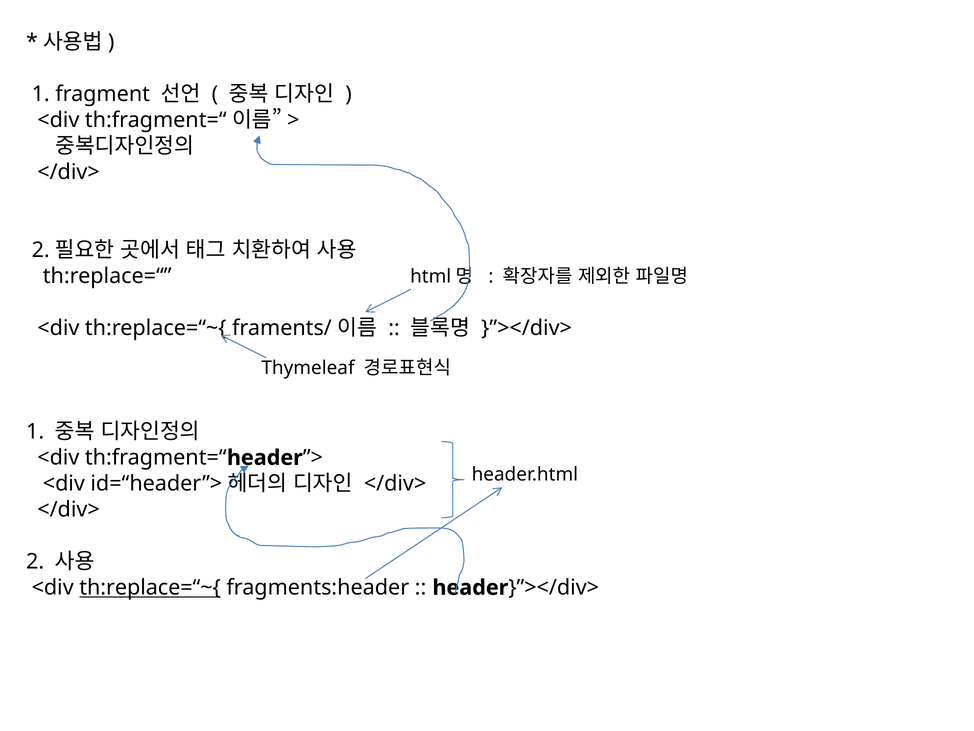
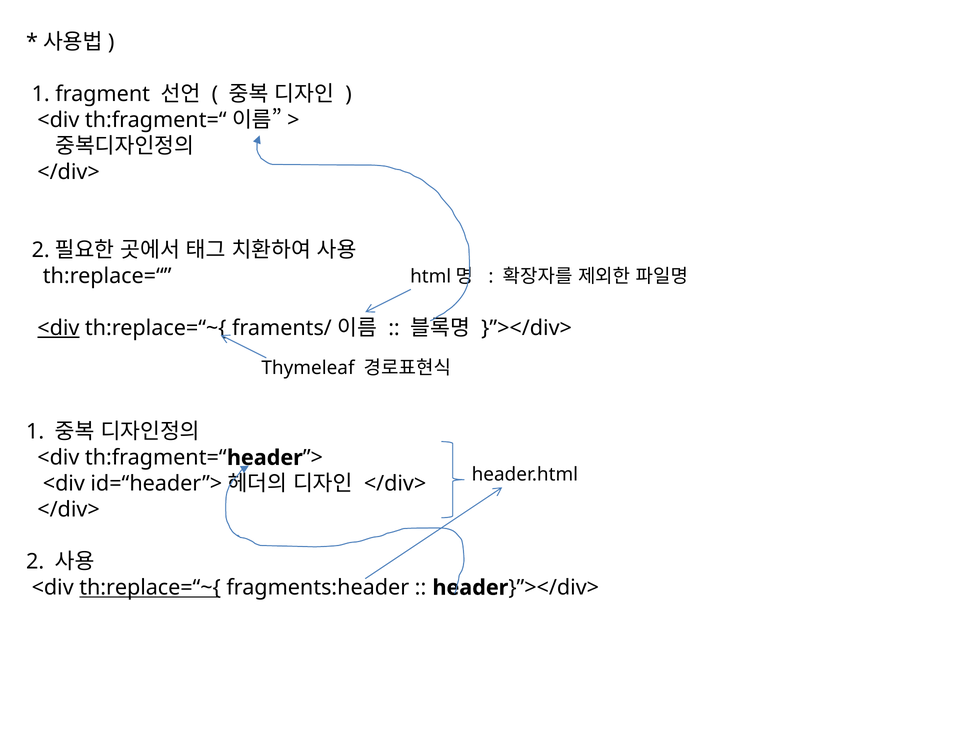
<div underline: none -> present (58, 328)
